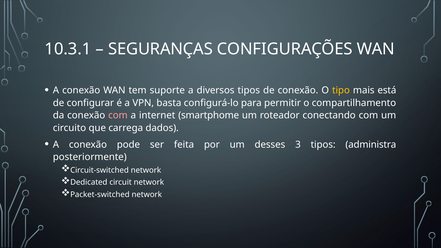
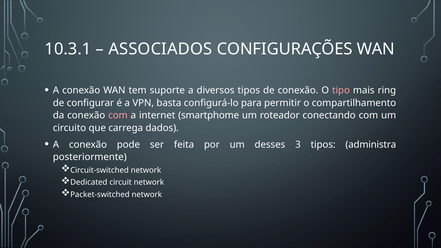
SEGURANÇAS: SEGURANÇAS -> ASSOCIADOS (160, 49)
tipo colour: yellow -> pink (341, 90)
está: está -> ring (387, 90)
